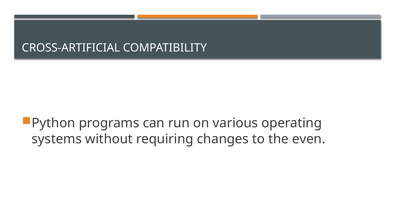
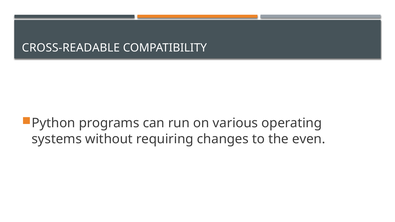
CROSS-ARTIFICIAL: CROSS-ARTIFICIAL -> CROSS-READABLE (71, 48)
